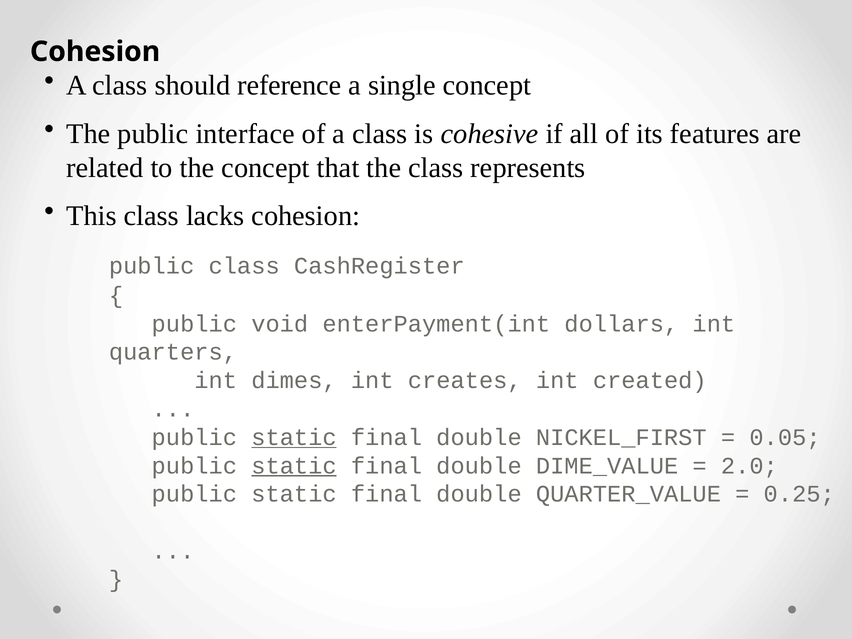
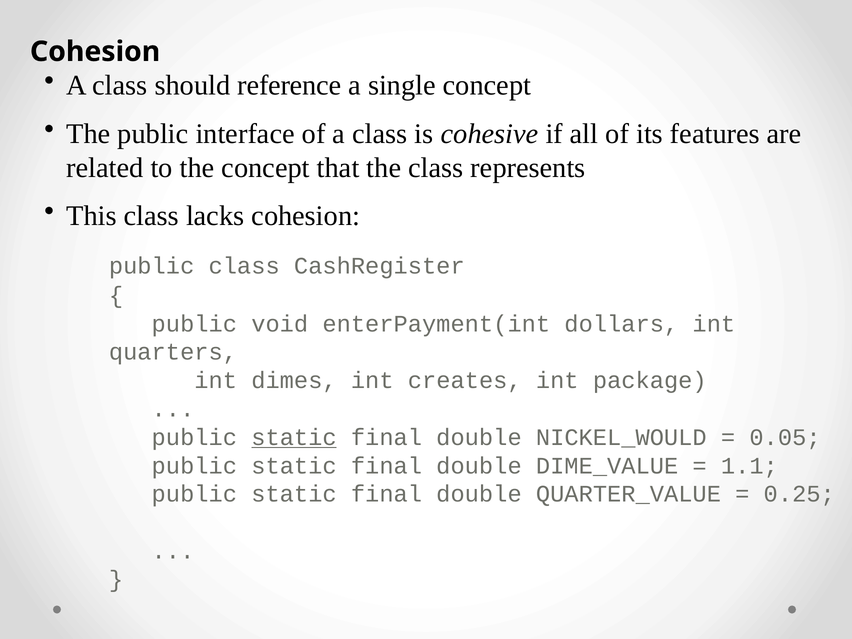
created: created -> package (650, 381)
NICKEL_FIRST: NICKEL_FIRST -> NICKEL_WOULD (621, 437)
static underline: present -> none (294, 466)
2.0: 2.0 -> 1.1 (749, 466)
